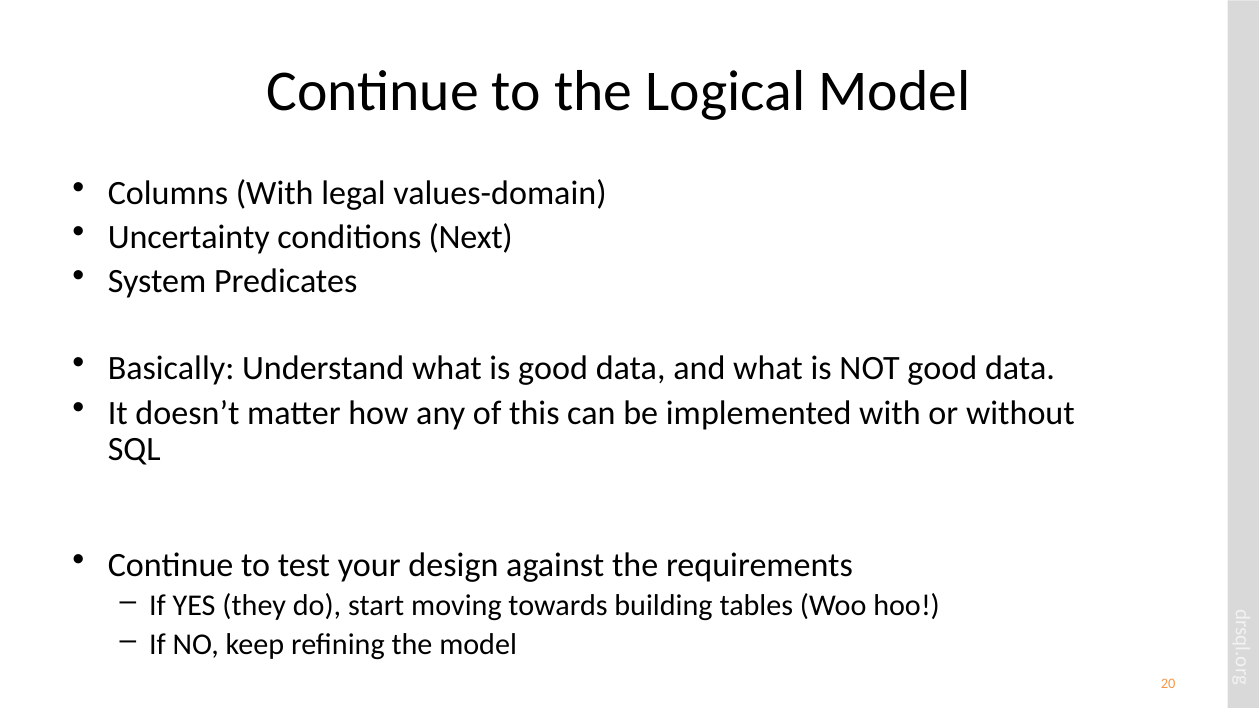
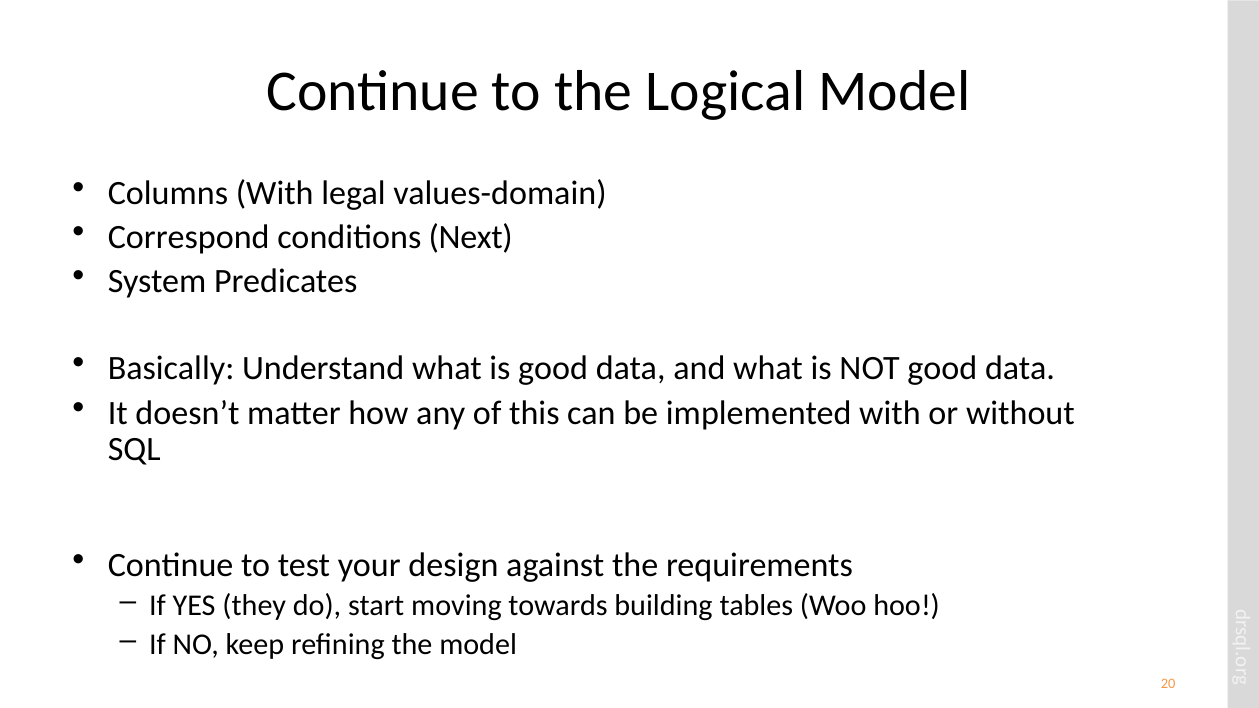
Uncertainty: Uncertainty -> Correspond (189, 237)
